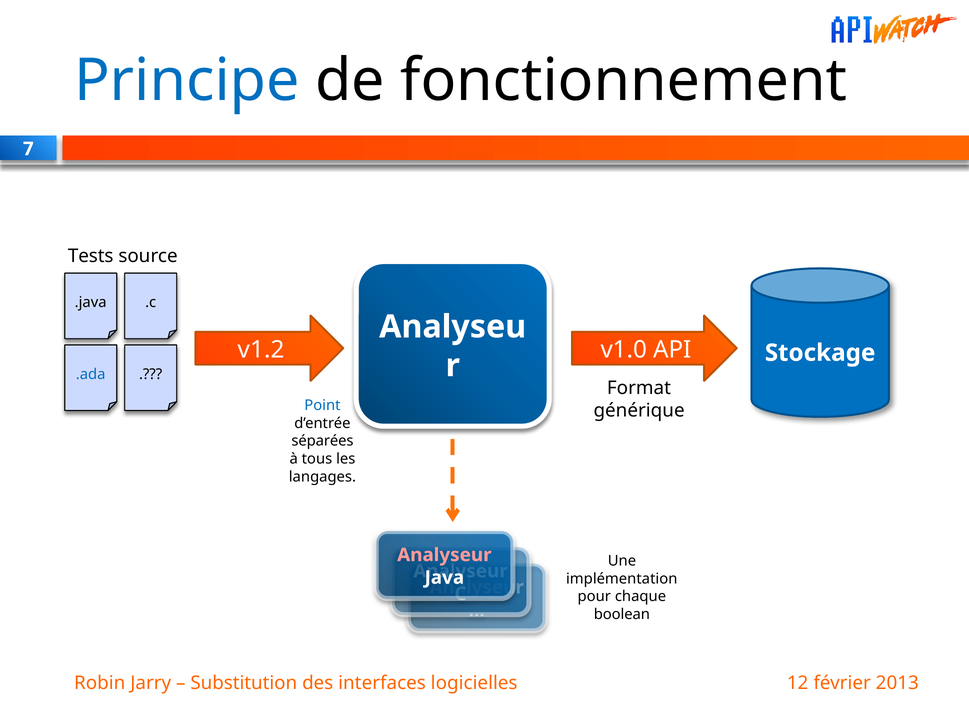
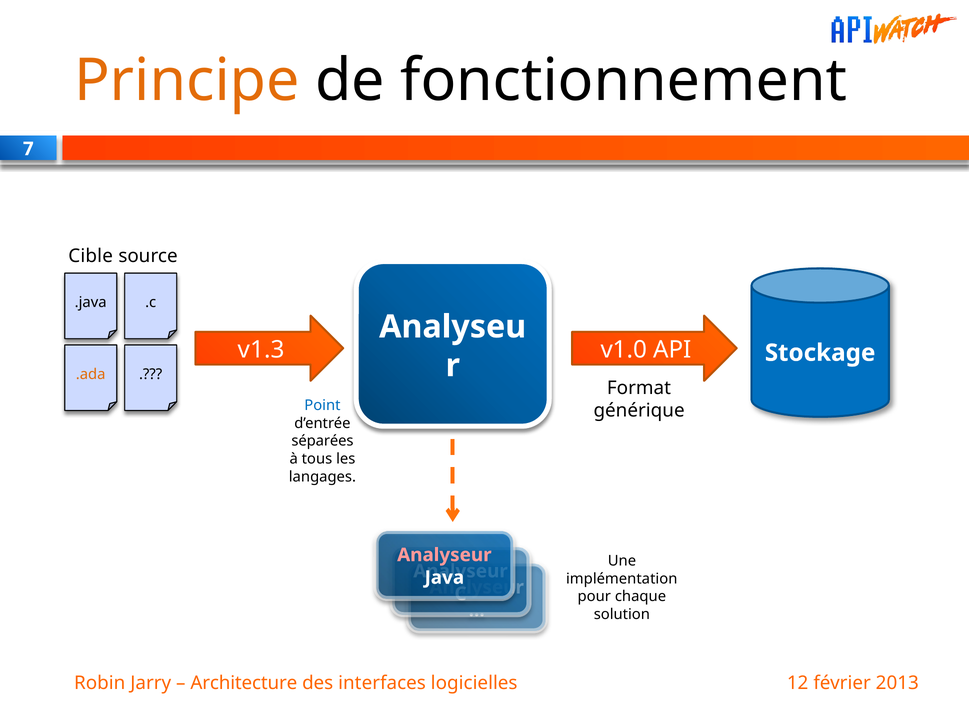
Principe colour: blue -> orange (187, 81)
Tests: Tests -> Cible (91, 256)
v1.2: v1.2 -> v1.3 (261, 350)
.ada colour: blue -> orange (91, 374)
boolean: boolean -> solution (622, 614)
Substitution: Substitution -> Architecture (244, 683)
